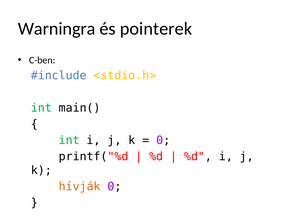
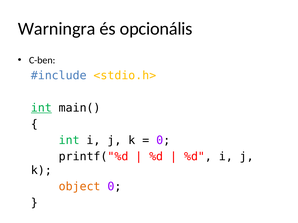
pointerek: pointerek -> opcionális (156, 29)
int underline: none -> present (41, 108)
hívják: hívják -> object (80, 187)
